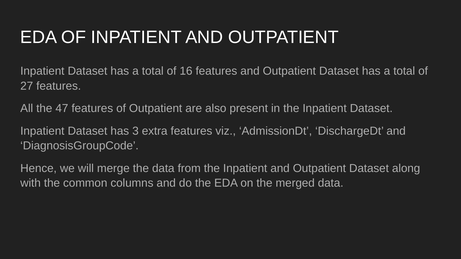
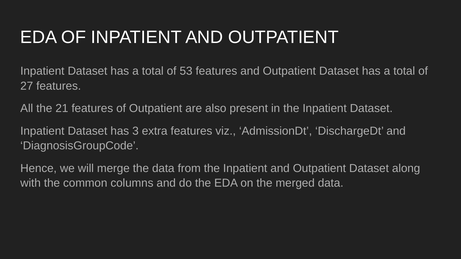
16: 16 -> 53 (186, 71)
47: 47 -> 21 (62, 109)
